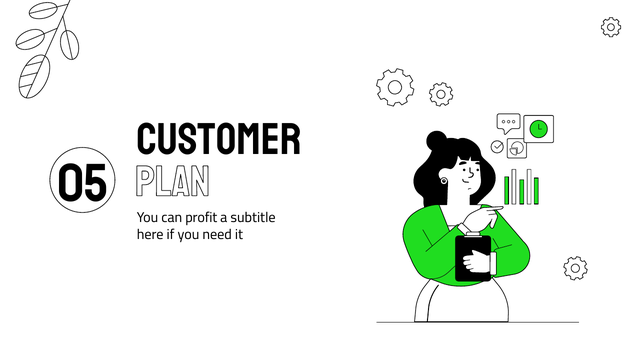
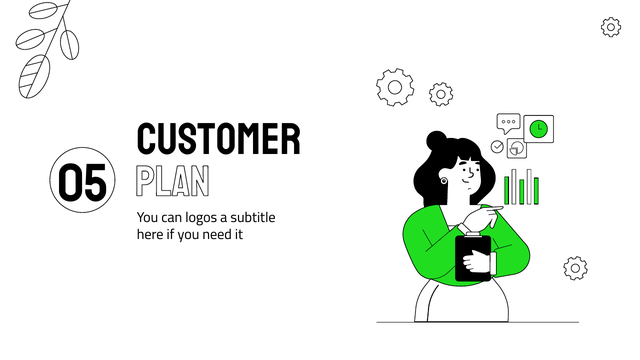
profit: profit -> logos (201, 217)
